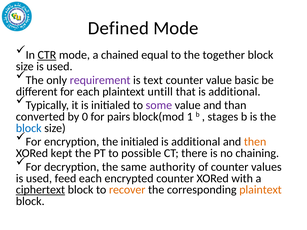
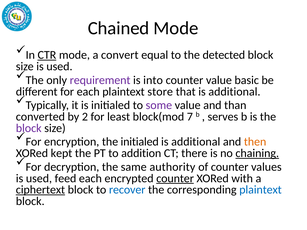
Defined: Defined -> Chained (119, 28)
chained: chained -> convert (120, 55)
together: together -> detected (224, 55)
text: text -> into (153, 80)
untill: untill -> store (160, 92)
0: 0 -> 2 (85, 117)
pairs: pairs -> least (119, 117)
1: 1 -> 7 (190, 117)
stages: stages -> serves (223, 117)
block colour: blue -> purple (29, 128)
possible: possible -> addition (141, 153)
chaining underline: none -> present (257, 153)
counter underline: none -> present (175, 179)
recover colour: orange -> blue (127, 190)
plaintext colour: orange -> blue (260, 190)
